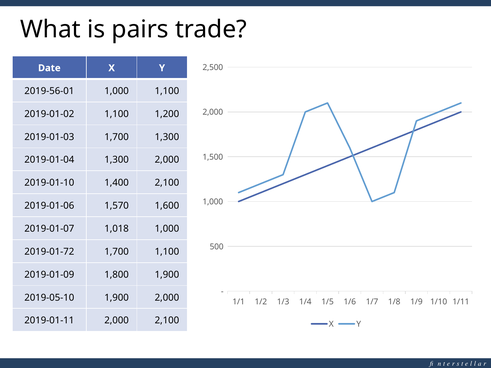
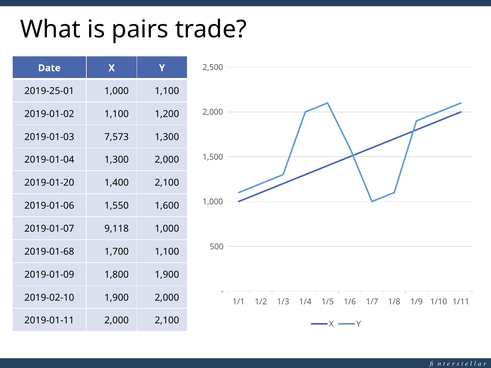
2019-56-01: 2019-56-01 -> 2019-25-01 (49, 91)
2019-01-03 1,700: 1,700 -> 7,573 (117, 137)
2019-01-10: 2019-01-10 -> 2019-01-20 (49, 183)
1,570: 1,570 -> 1,550 (117, 206)
1,018: 1,018 -> 9,118 (117, 229)
2019-01-72: 2019-01-72 -> 2019-01-68 (49, 252)
2019-05-10: 2019-05-10 -> 2019-02-10 (49, 298)
